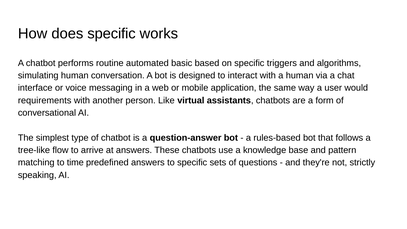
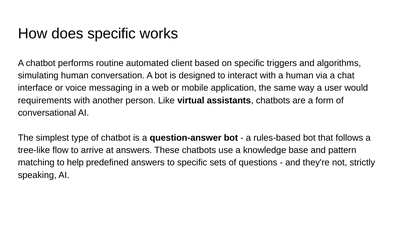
basic: basic -> client (182, 63)
time: time -> help (75, 163)
